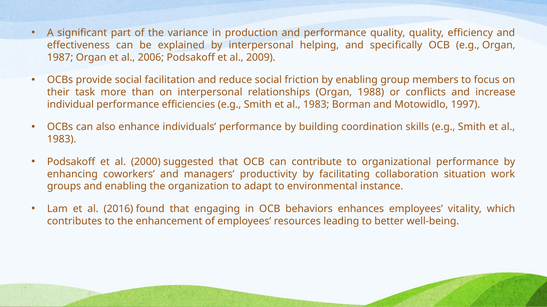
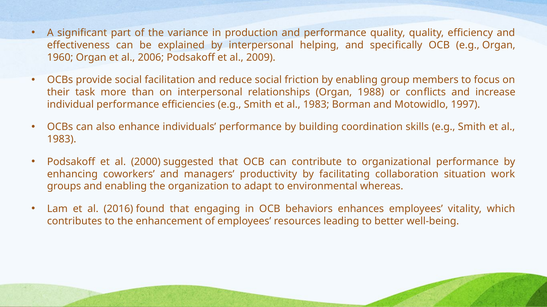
1987: 1987 -> 1960 (60, 57)
instance: instance -> whereas (382, 187)
